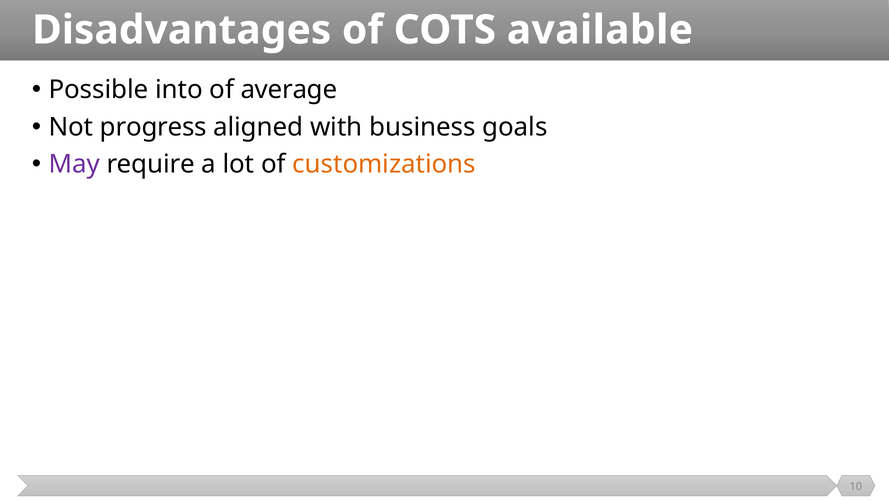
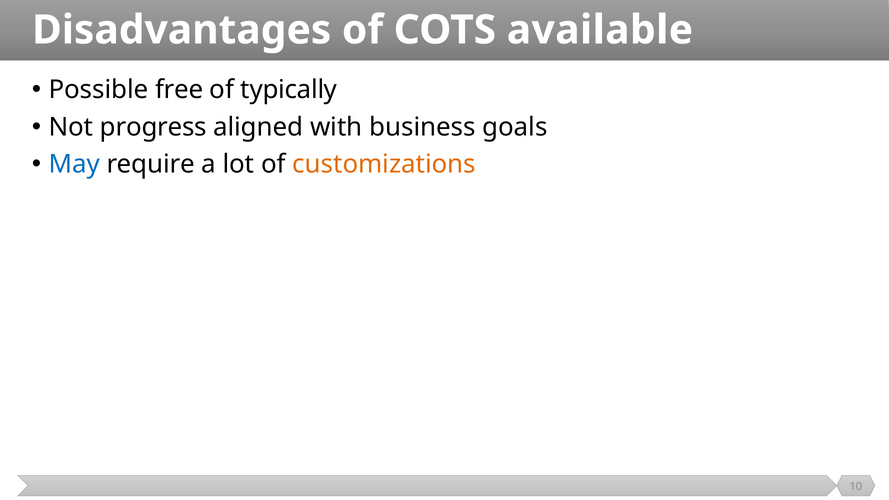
into: into -> free (179, 90)
average: average -> typically (289, 90)
May colour: purple -> blue (74, 164)
